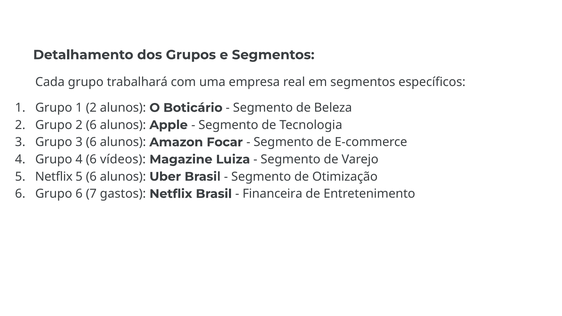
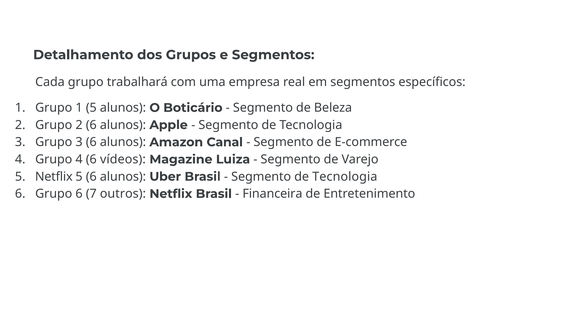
1 2: 2 -> 5 (91, 108)
Focar: Focar -> Canal (225, 142)
Otimização: Otimização -> Tecnologia (345, 177)
gastos: gastos -> outros (123, 194)
